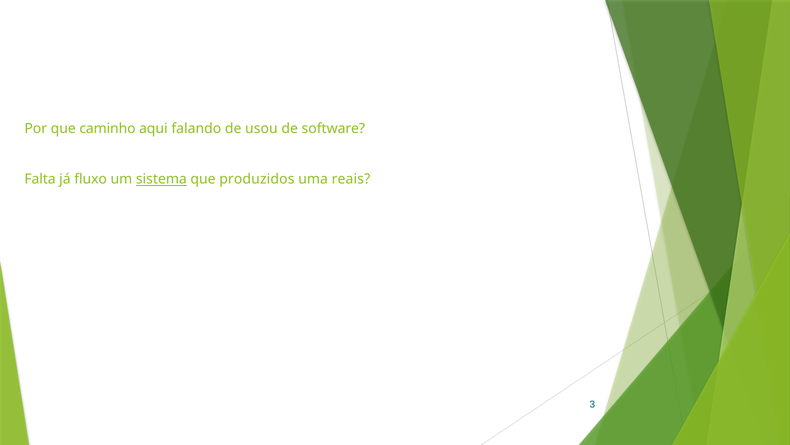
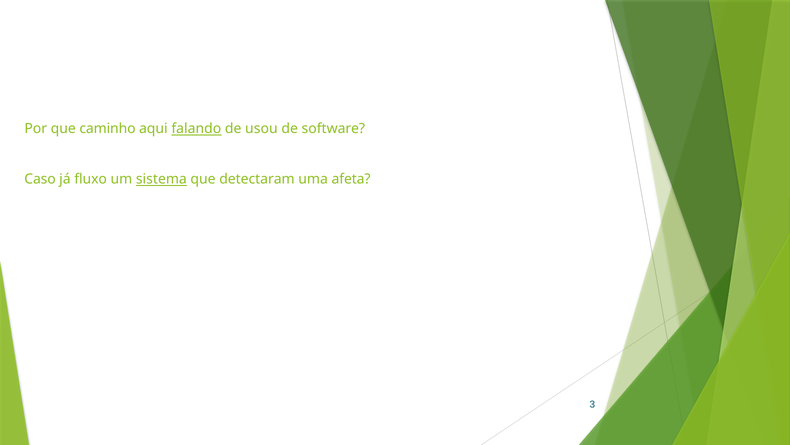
falando underline: none -> present (196, 129)
Falta: Falta -> Caso (40, 179)
produzidos: produzidos -> detectaram (257, 179)
reais: reais -> afeta (351, 179)
